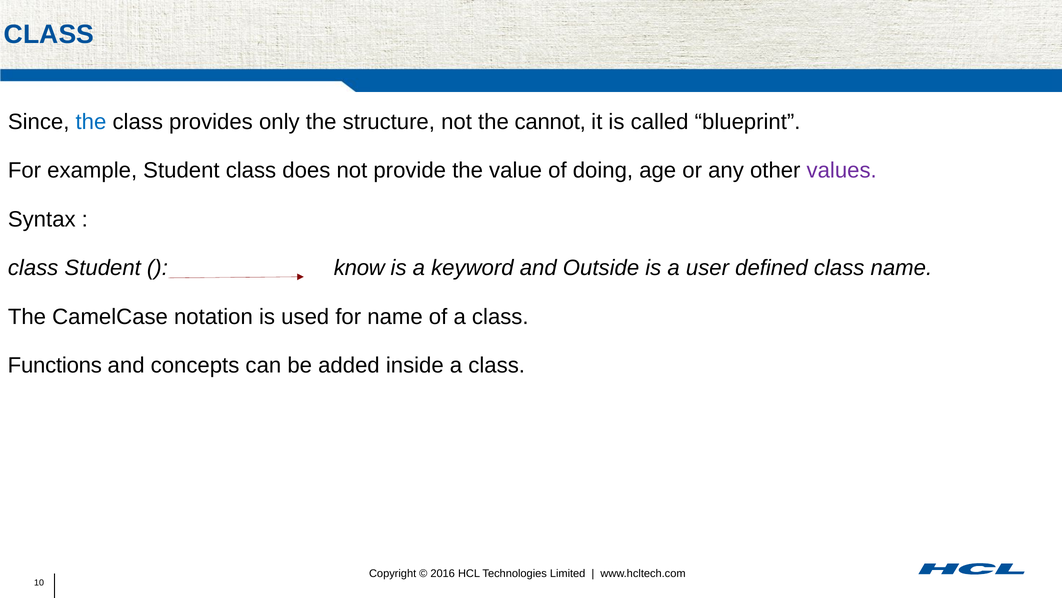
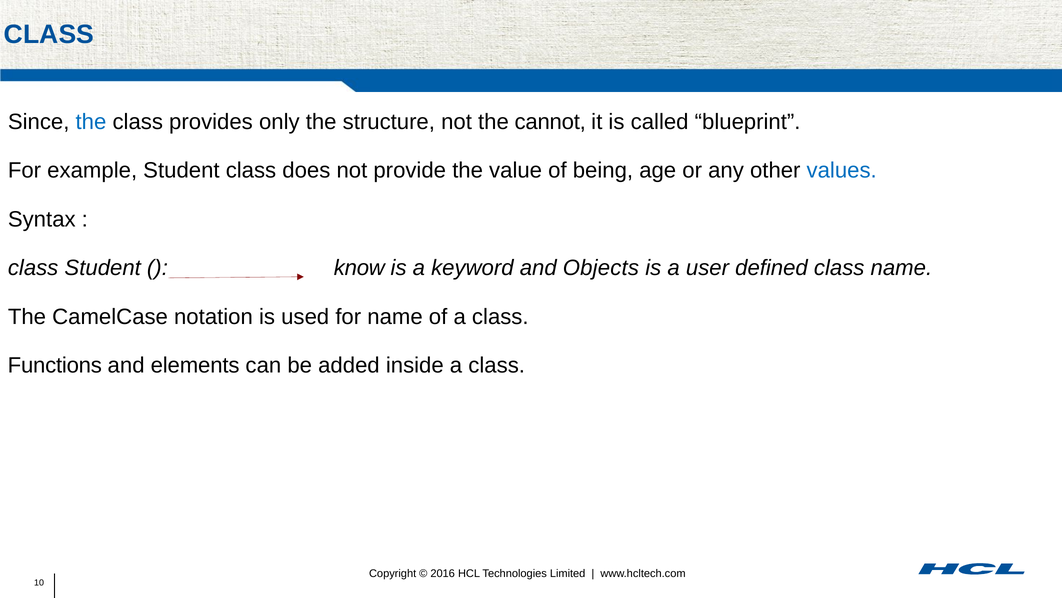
doing: doing -> being (603, 170)
values colour: purple -> blue (842, 170)
Outside: Outside -> Objects (601, 268)
concepts: concepts -> elements (195, 365)
